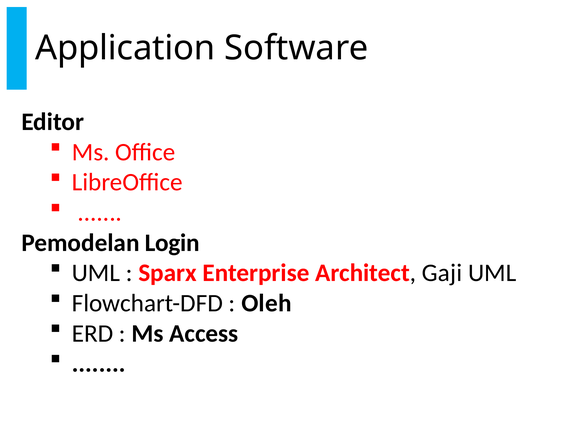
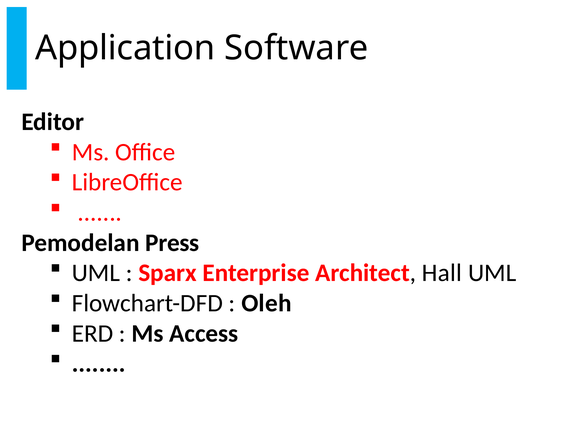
Login: Login -> Press (172, 243)
Gaji: Gaji -> Hall (442, 273)
